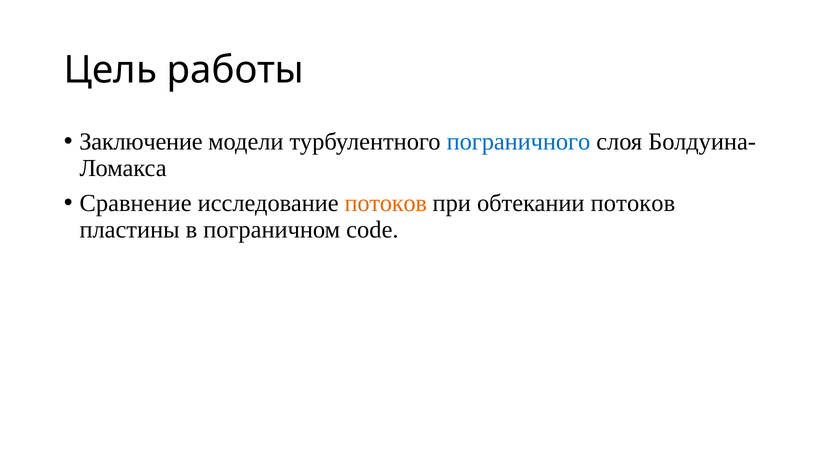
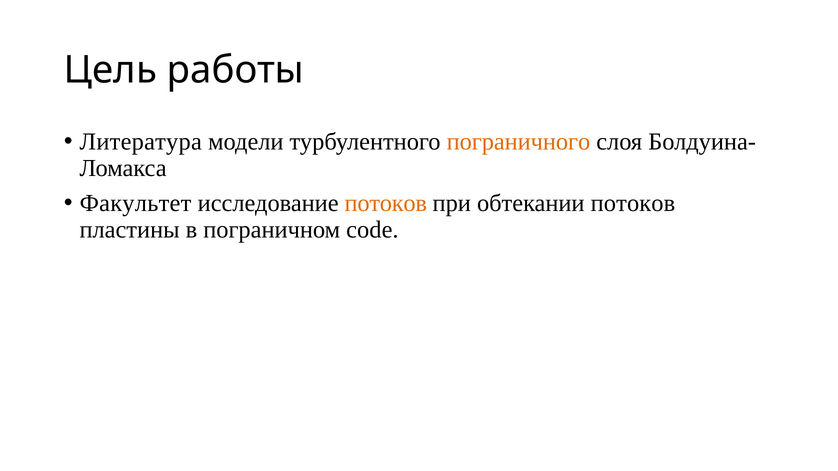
Заключение: Заключение -> Литература (141, 142)
пограничного colour: blue -> orange (518, 142)
Сравнение: Сравнение -> Факультет (135, 203)
